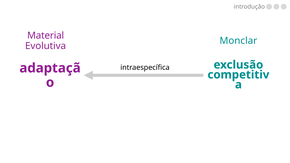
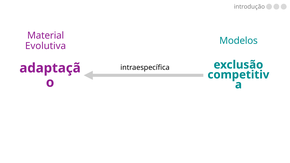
Monclar: Monclar -> Modelos (239, 41)
